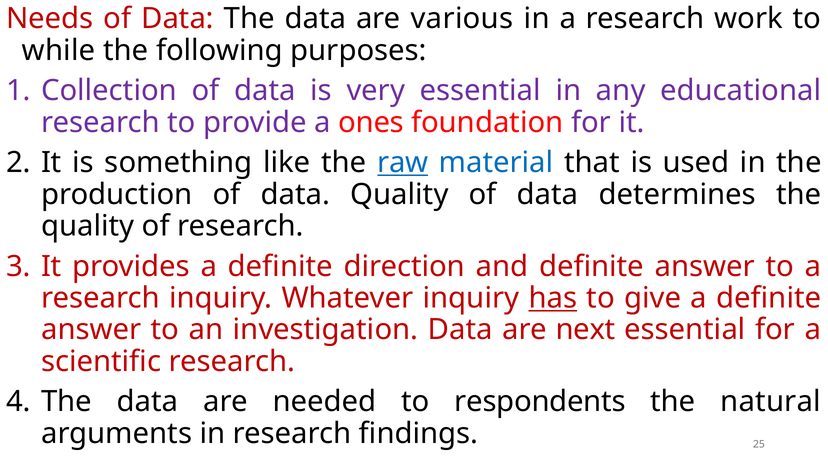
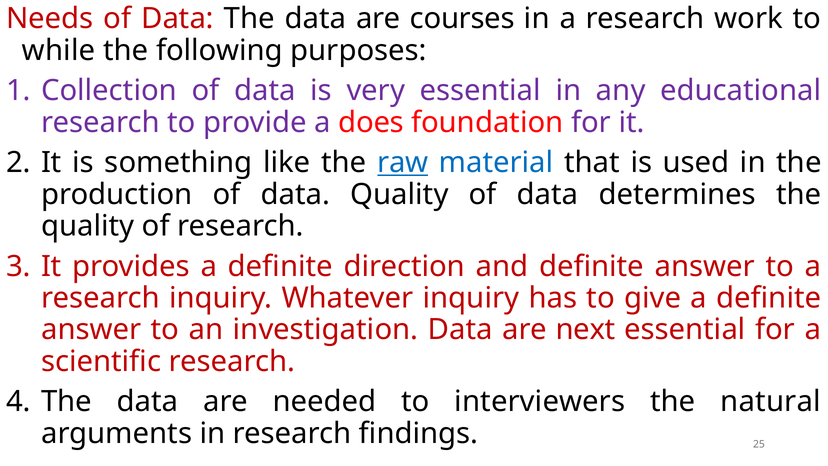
various: various -> courses (462, 19)
ones: ones -> does (371, 122)
has underline: present -> none (553, 298)
respondents: respondents -> interviewers (540, 402)
